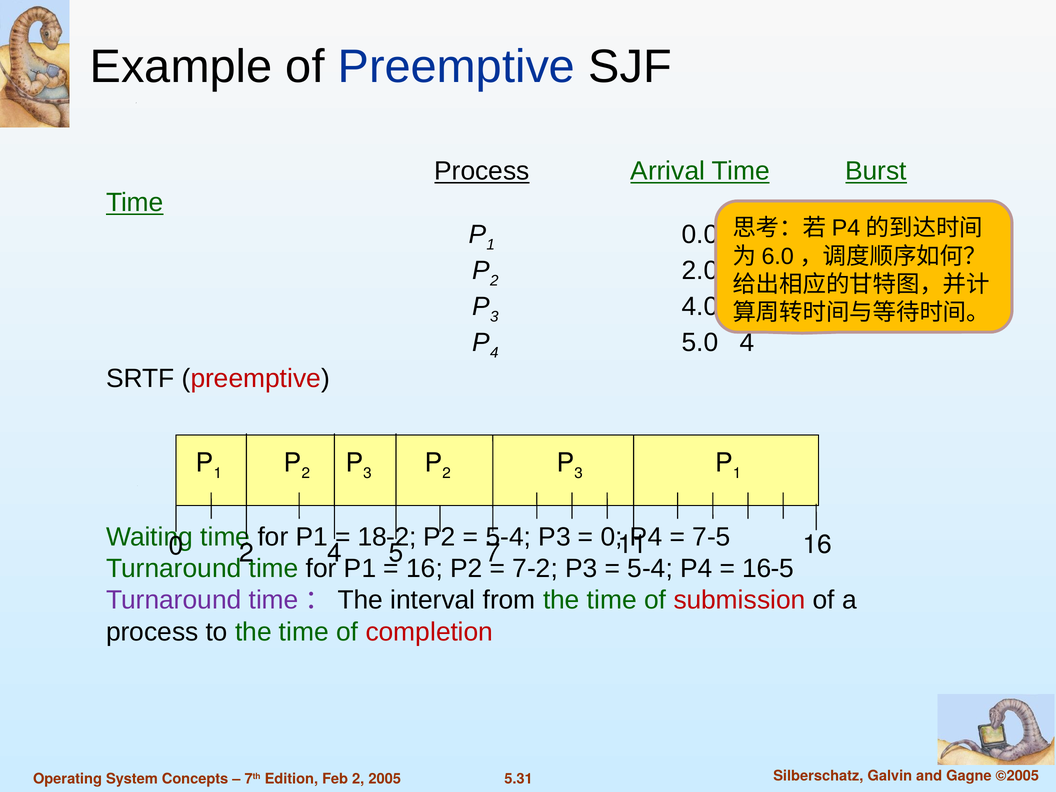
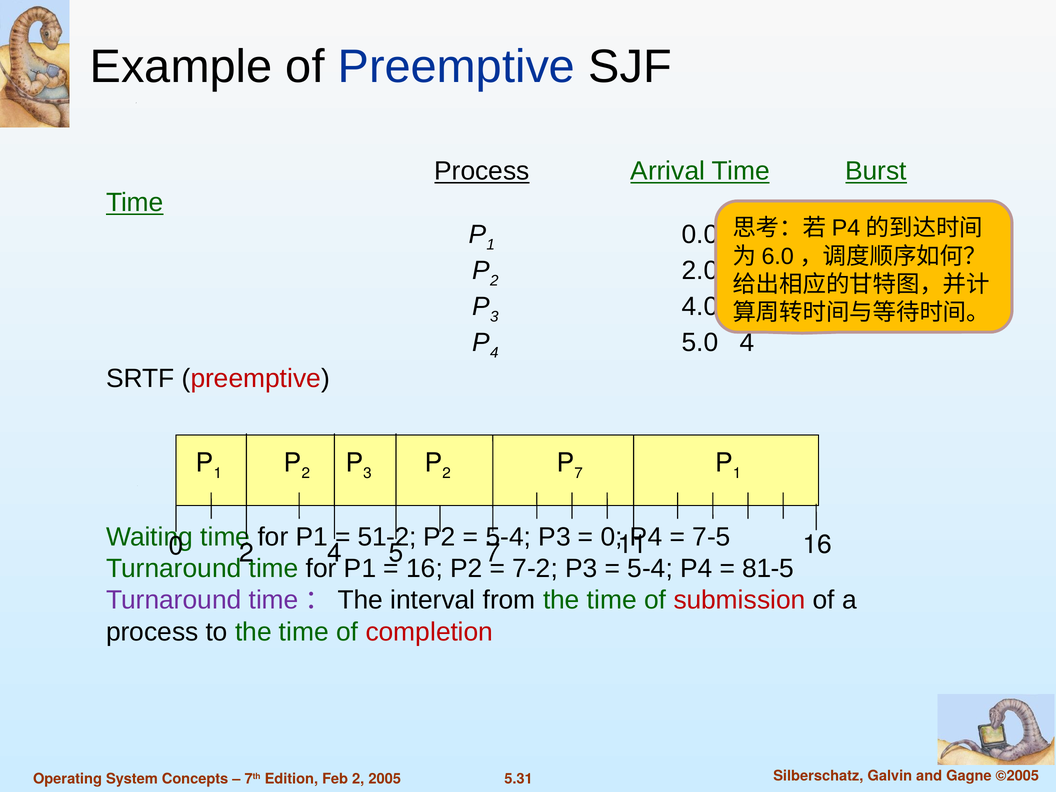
3: 3 -> 7 (579, 473)
18-2: 18-2 -> 51-2 (387, 537)
16-5: 16-5 -> 81-5 (768, 569)
